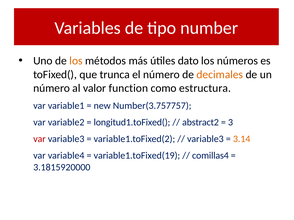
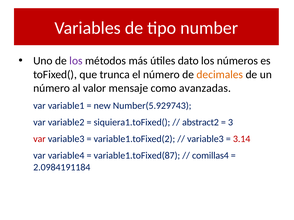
los colour: orange -> purple (76, 61)
function: function -> mensaje (128, 88)
estructura: estructura -> avanzadas (205, 88)
Number(3.757757: Number(3.757757 -> Number(5.929743 (152, 106)
longitud1.toFixed(: longitud1.toFixed( -> siquiera1.toFixed( (132, 123)
3.14 colour: orange -> red (242, 139)
variable1.toFixed(19: variable1.toFixed(19 -> variable1.toFixed(87 (137, 156)
3.1815920000: 3.1815920000 -> 2.0984191184 (62, 168)
